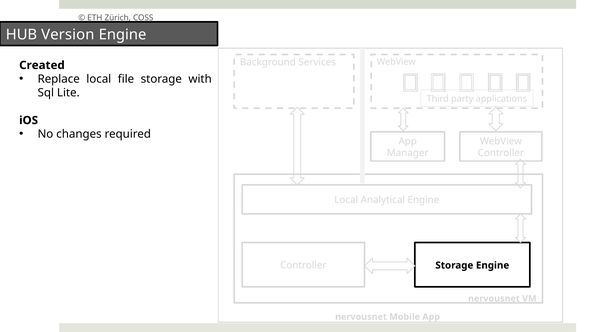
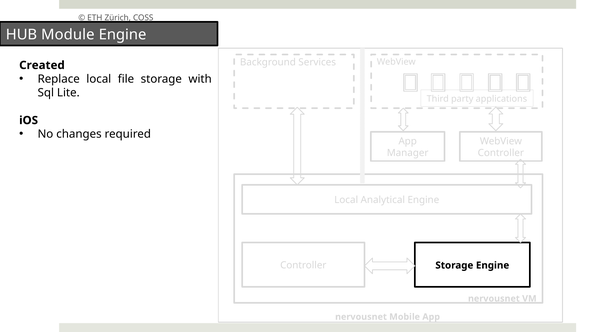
Version: Version -> Module (68, 35)
